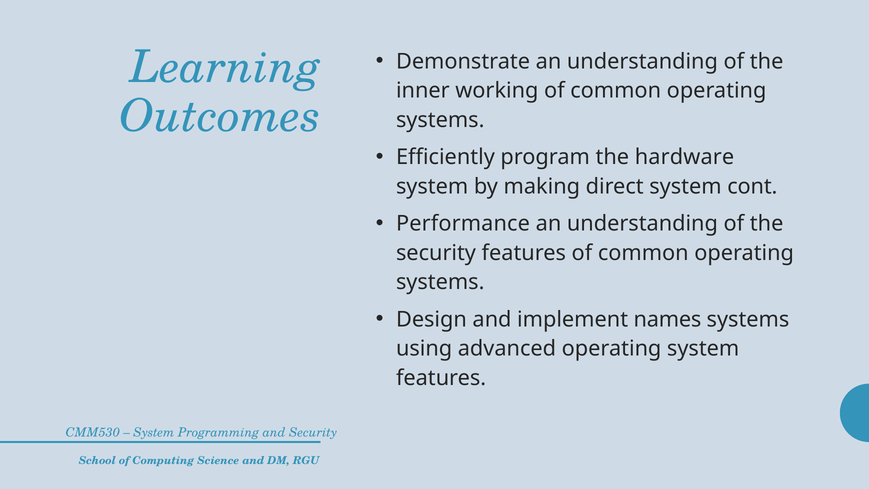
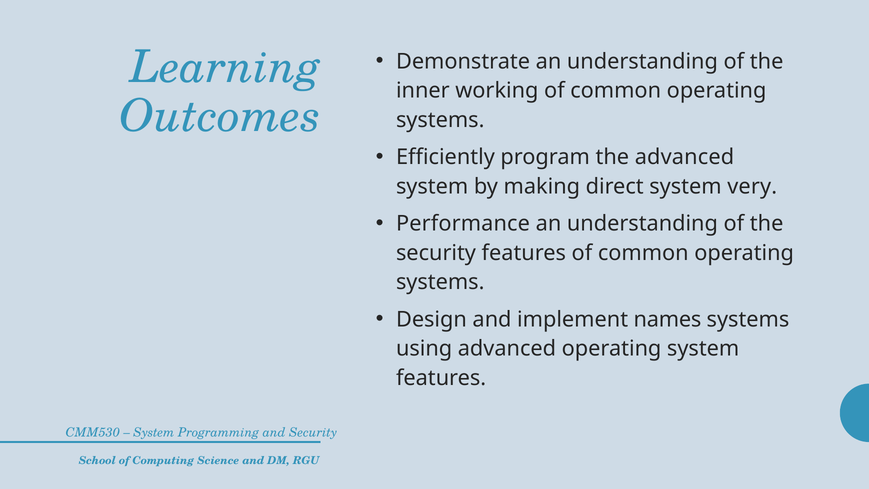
the hardware: hardware -> advanced (684, 157)
cont: cont -> very (752, 186)
